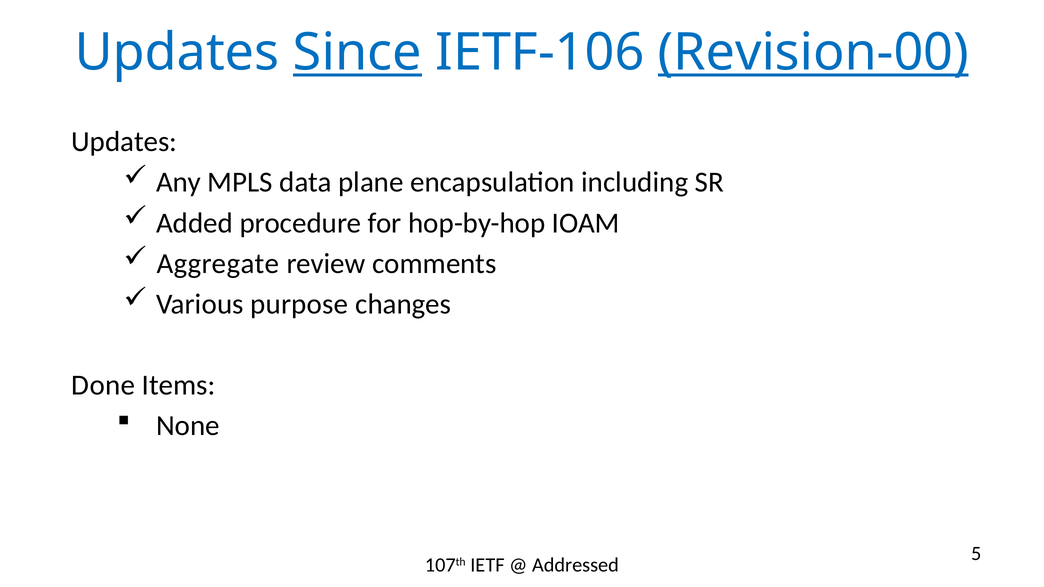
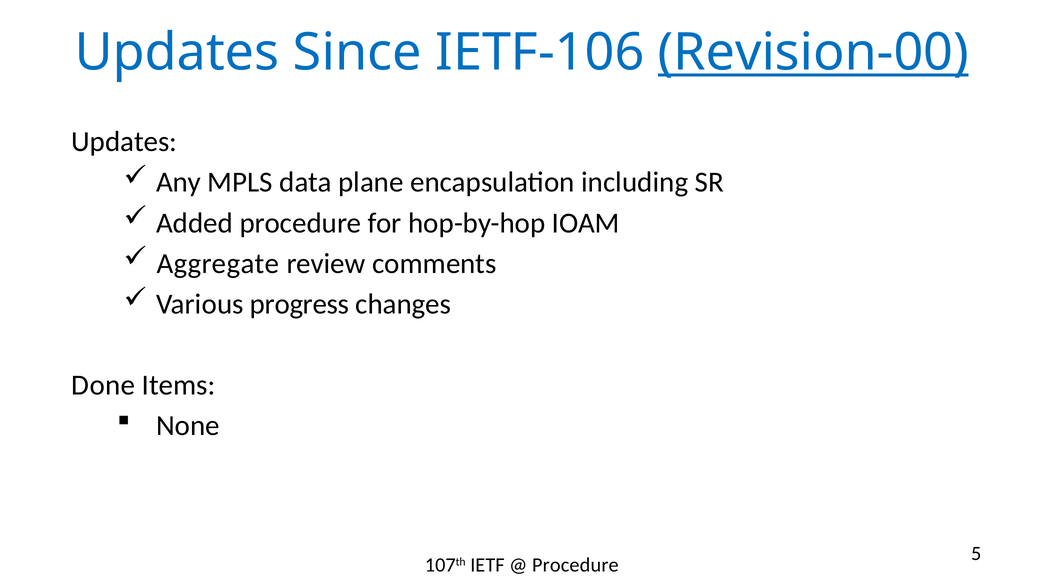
Since underline: present -> none (357, 53)
purpose: purpose -> progress (299, 304)
Addressed: Addressed -> Procedure (575, 565)
